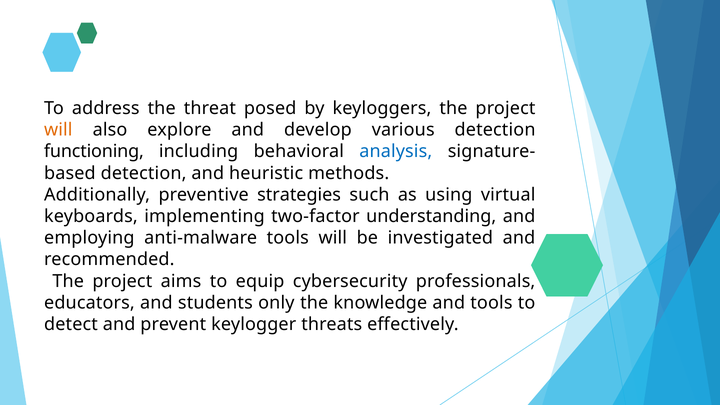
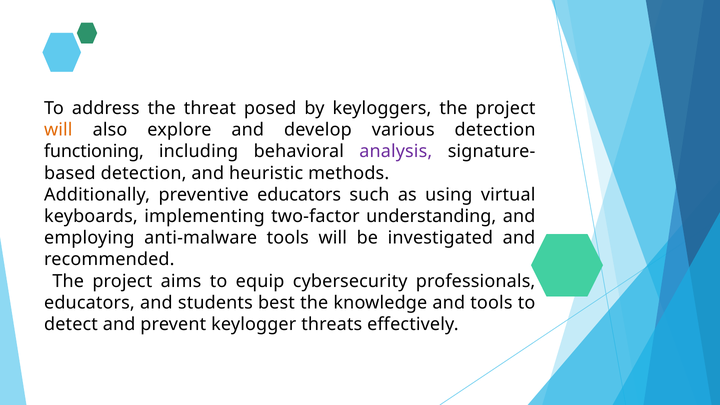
analysis colour: blue -> purple (396, 152)
preventive strategies: strategies -> educators (299, 195)
only: only -> best (276, 303)
